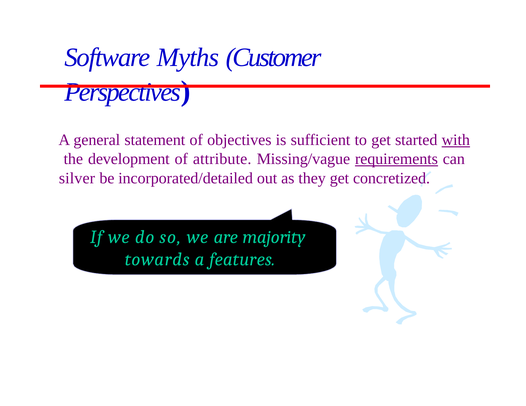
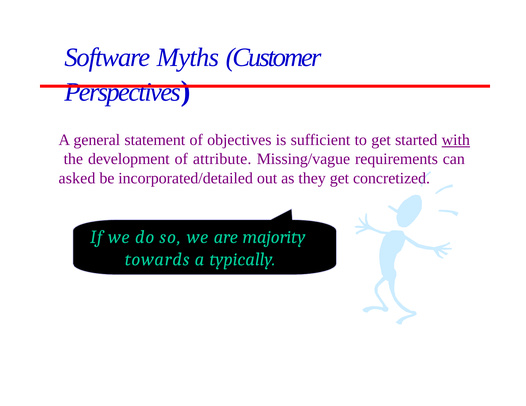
requirements underline: present -> none (396, 159)
silver: silver -> asked (77, 178)
features: features -> typically (243, 260)
